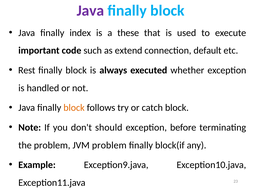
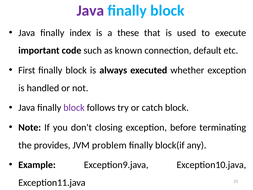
extend: extend -> known (128, 50)
Rest: Rest -> First (27, 70)
block colour: orange -> purple (74, 108)
should: should -> closing (109, 127)
the problem: problem -> provides (52, 145)
